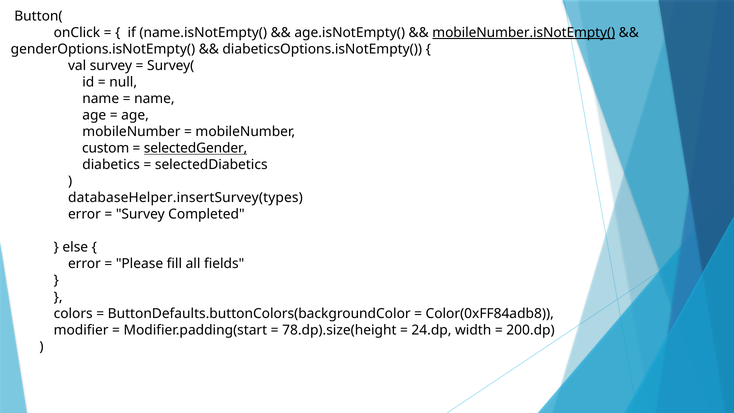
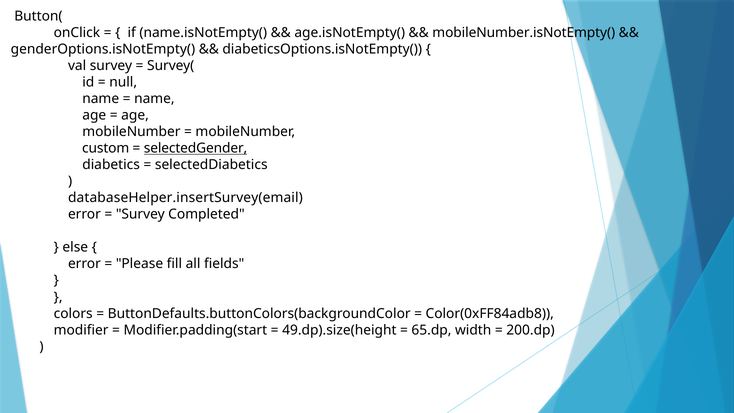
mobileNumber.isNotEmpty( underline: present -> none (524, 33)
databaseHelper.insertSurvey(types: databaseHelper.insertSurvey(types -> databaseHelper.insertSurvey(email (185, 198)
78.dp).size(height: 78.dp).size(height -> 49.dp).size(height (339, 330)
24.dp: 24.dp -> 65.dp (431, 330)
